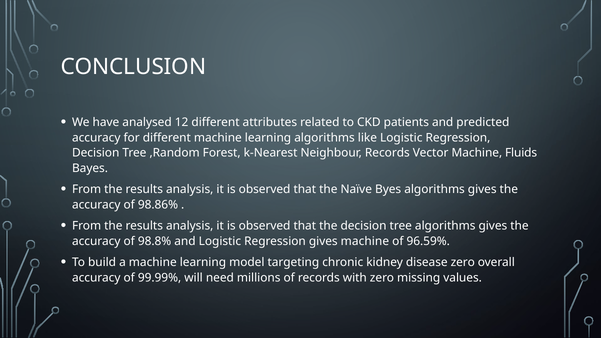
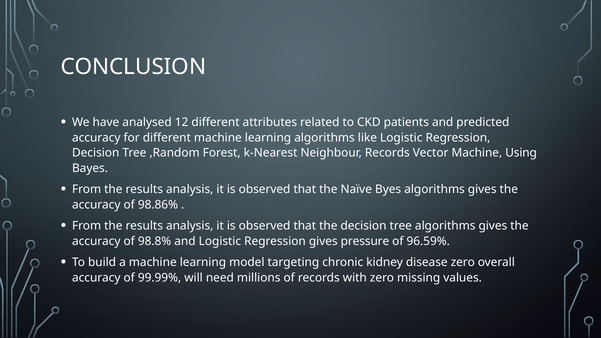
Fluids: Fluids -> Using (521, 153)
gives machine: machine -> pressure (365, 241)
